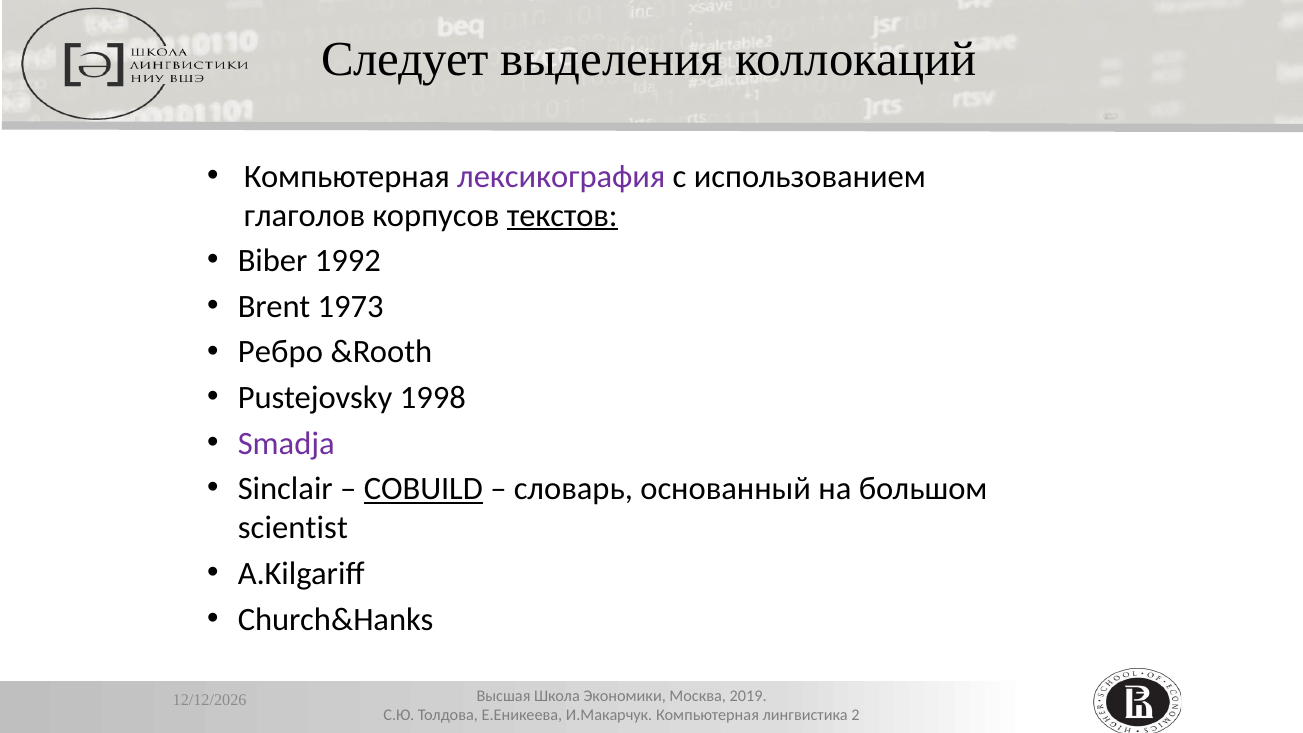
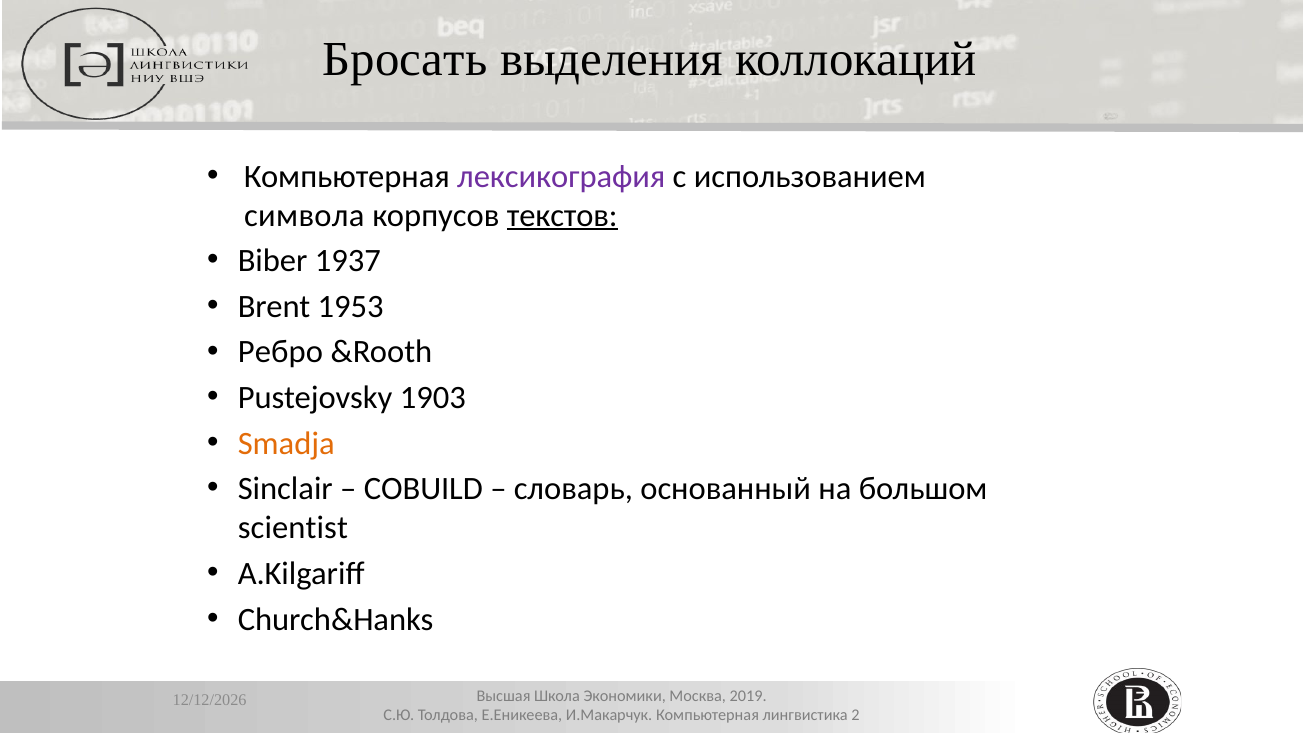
Следует: Следует -> Бросать (405, 60)
глаголов: глаголов -> символа (304, 215)
1992: 1992 -> 1937 (348, 261)
1973: 1973 -> 1953 (350, 307)
1998: 1998 -> 1903 (433, 398)
Smadja colour: purple -> orange (286, 443)
COBUILD underline: present -> none (423, 489)
